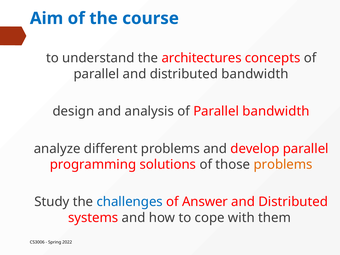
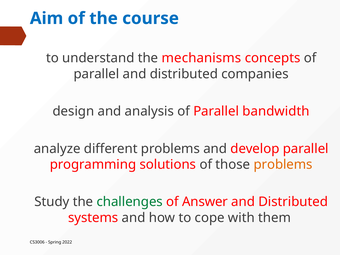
architectures: architectures -> mechanisms (201, 58)
distributed bandwidth: bandwidth -> companies (255, 74)
challenges colour: blue -> green (130, 202)
